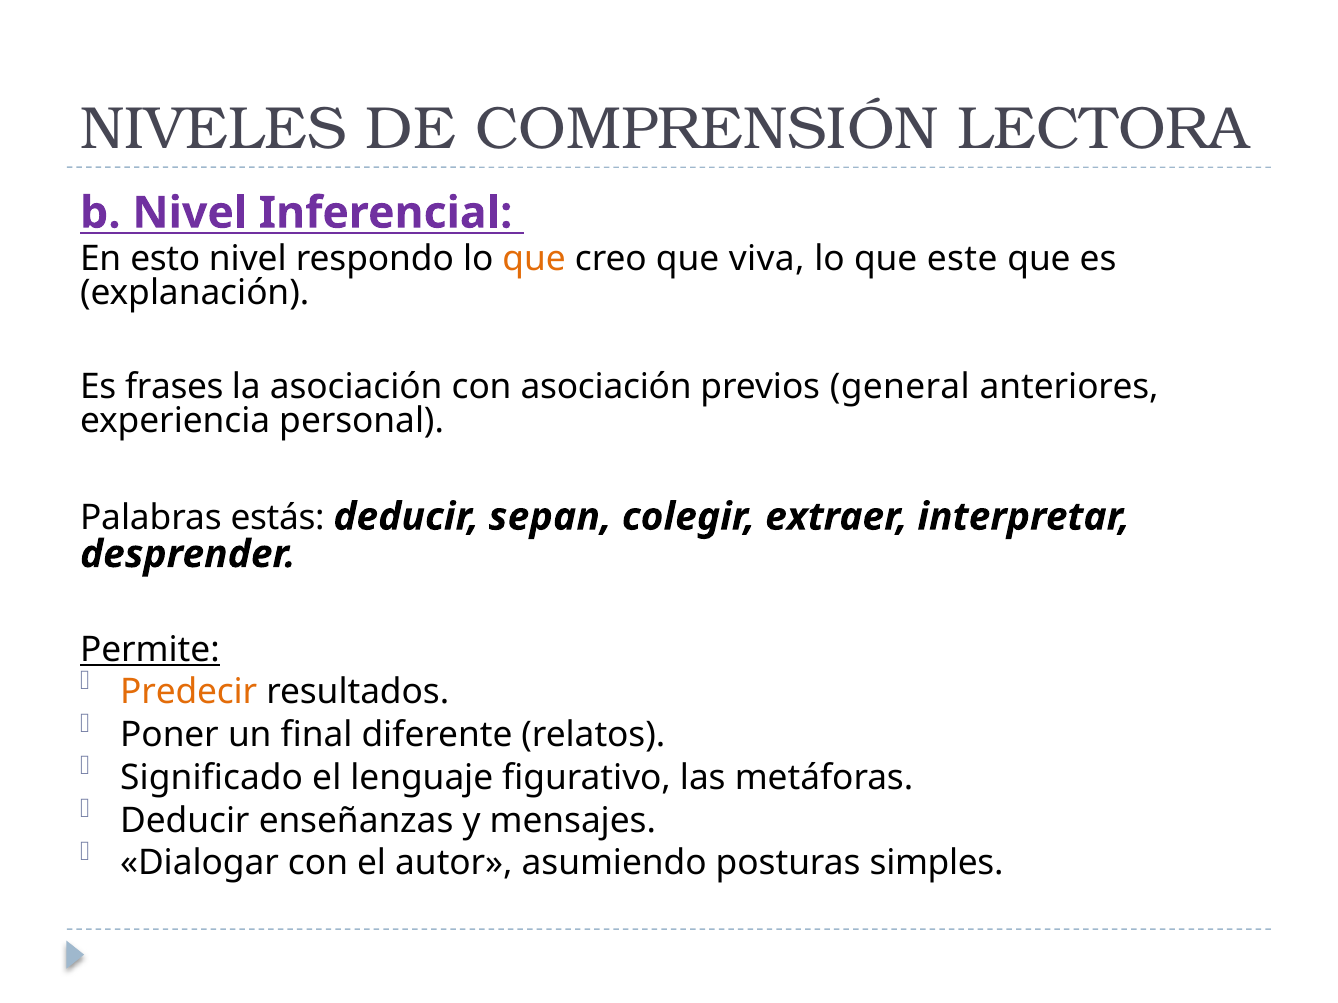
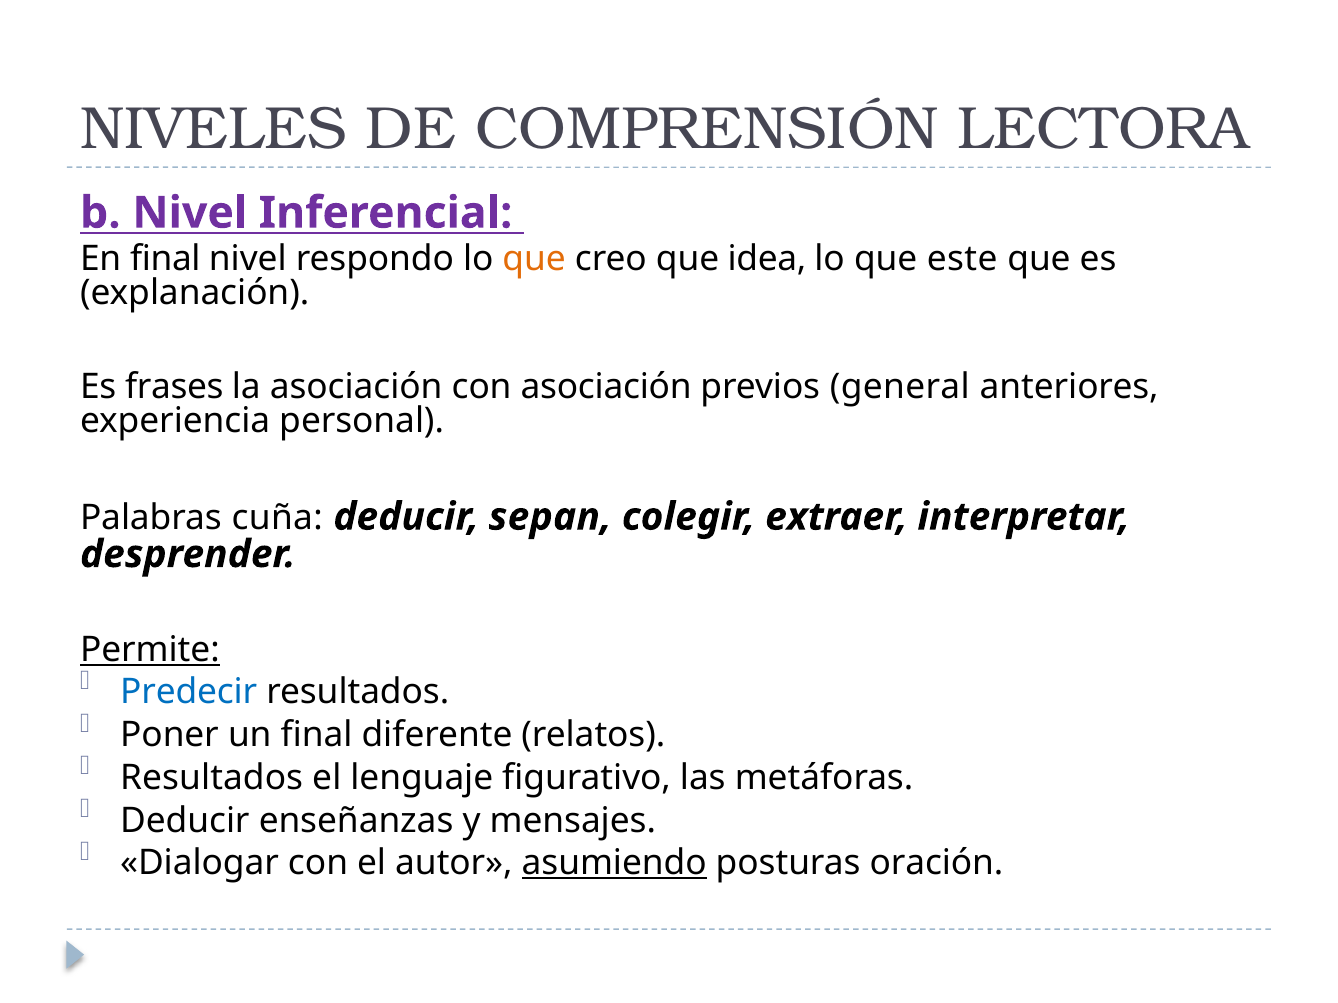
En esto: esto -> final (165, 259)
viva: viva -> idea (767, 259)
estás: estás -> cuña (277, 518)
Predecir colour: orange -> blue (189, 693)
Significado: Significado -> Resultados (212, 778)
asumiendo underline: none -> present (614, 864)
simples: simples -> oración (936, 864)
